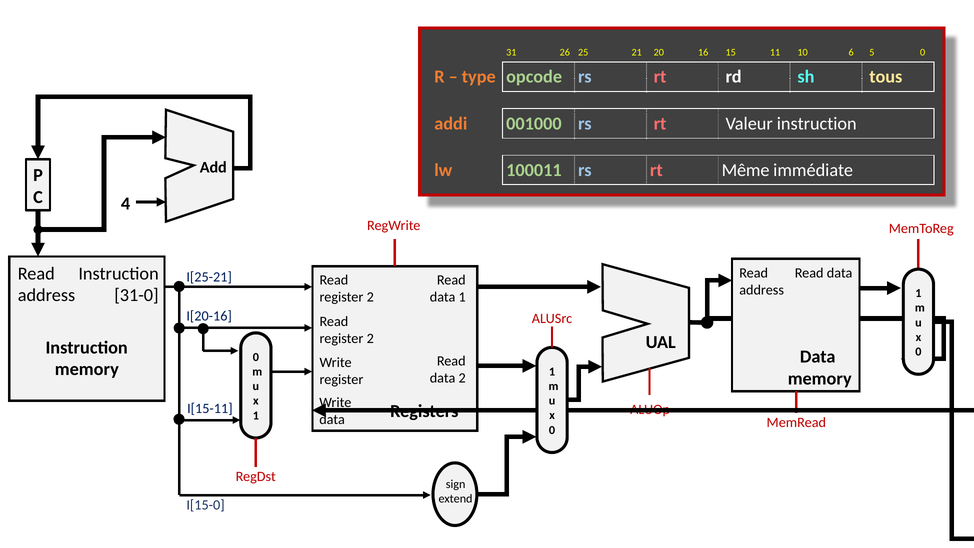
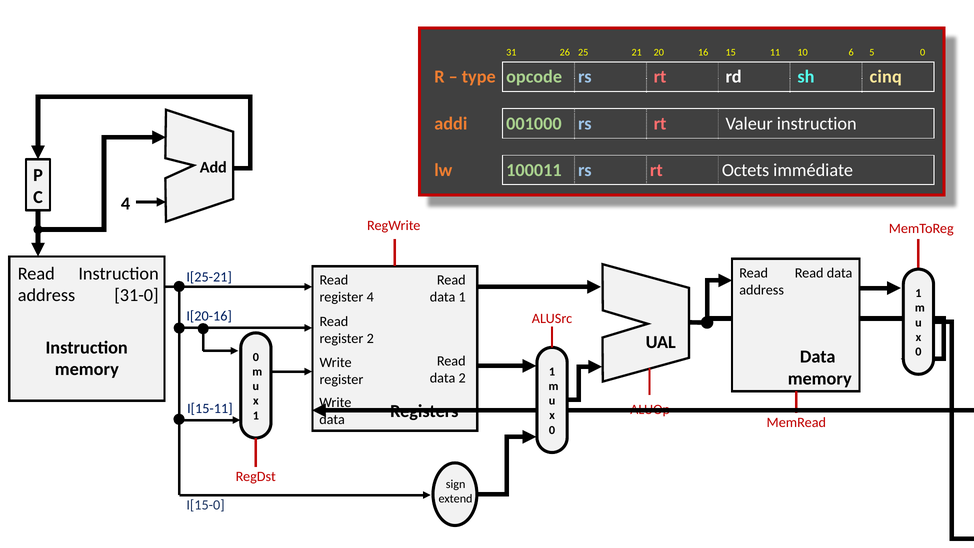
tous: tous -> cinq (886, 77)
Même: Même -> Octets (746, 170)
2: 2 -> 4 (370, 297)
